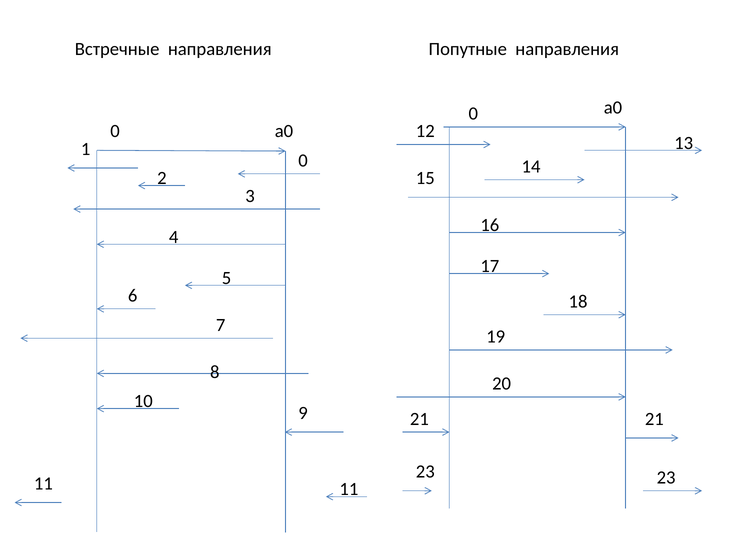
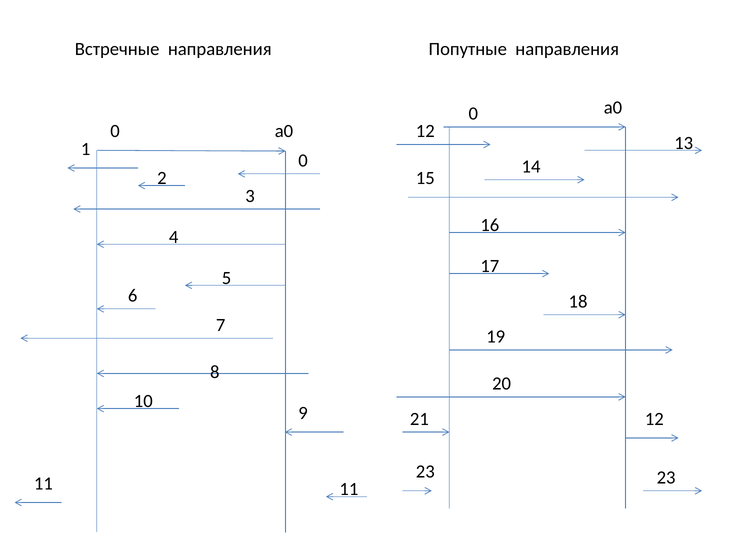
21 21: 21 -> 12 (654, 419)
